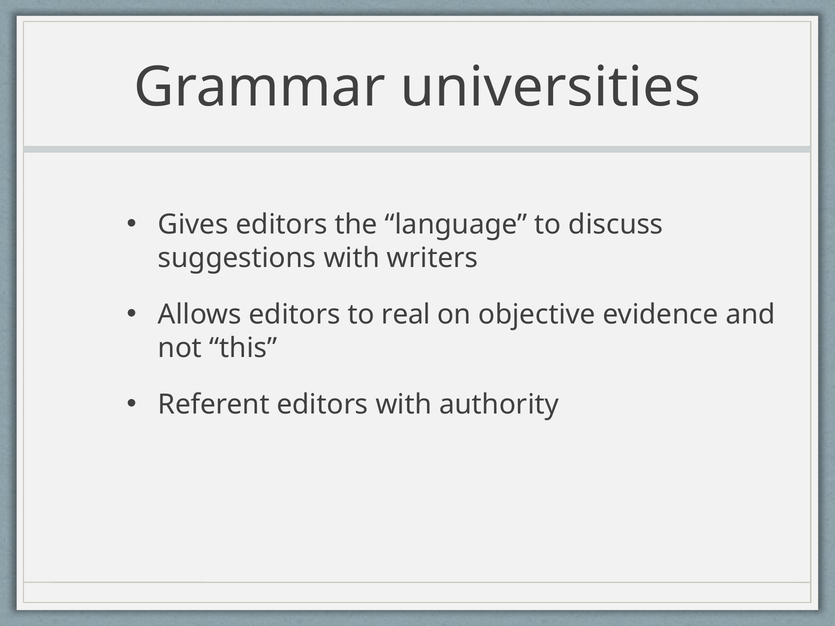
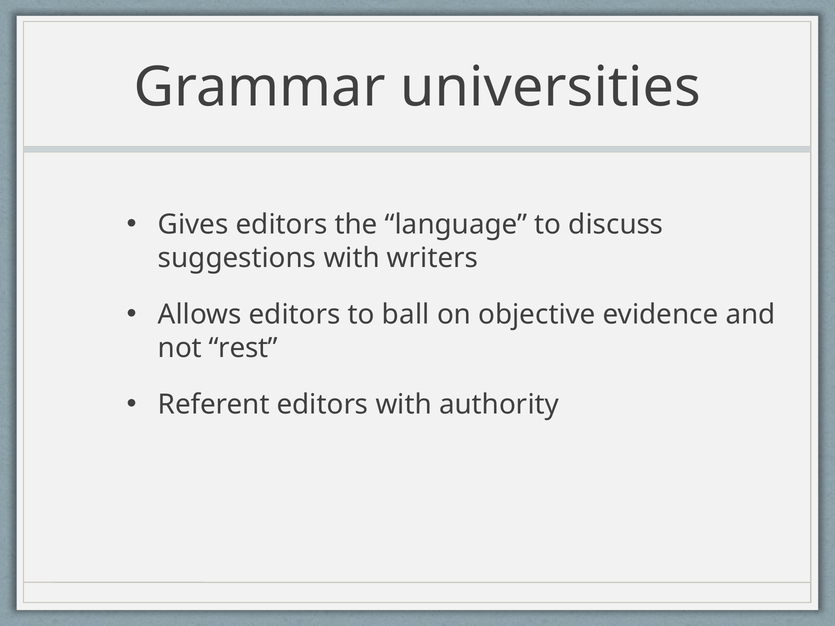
real: real -> ball (406, 315)
this: this -> rest (243, 348)
